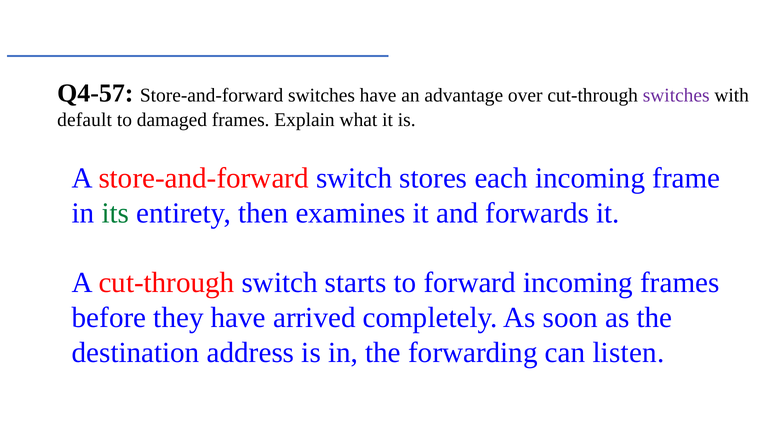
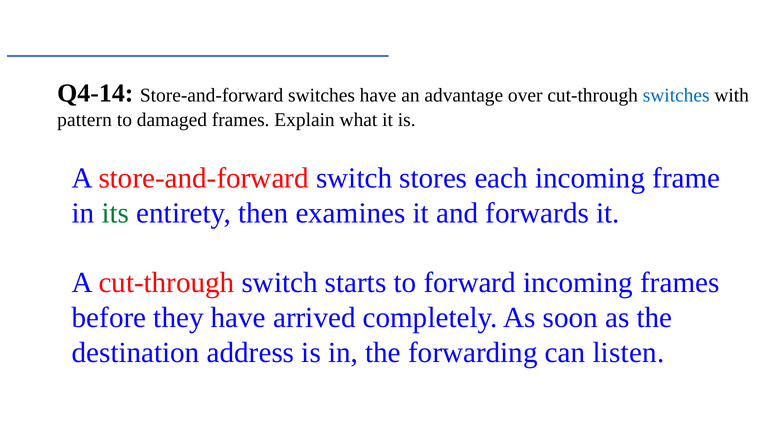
Q4-57: Q4-57 -> Q4-14 (95, 93)
switches colour: purple -> blue (676, 95)
default: default -> pattern (85, 120)
